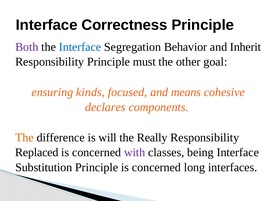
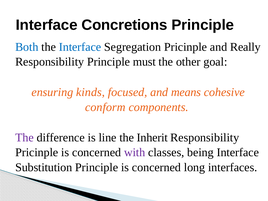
Correctness: Correctness -> Concretions (124, 25)
Both colour: purple -> blue (27, 47)
Segregation Behavior: Behavior -> Pricinple (186, 47)
Inherit: Inherit -> Really (245, 47)
declares: declares -> conform (105, 107)
The colour: orange -> purple (24, 138)
will: will -> line (108, 138)
Really: Really -> Inherit (152, 138)
Replaced: Replaced -> Pricinple (37, 152)
